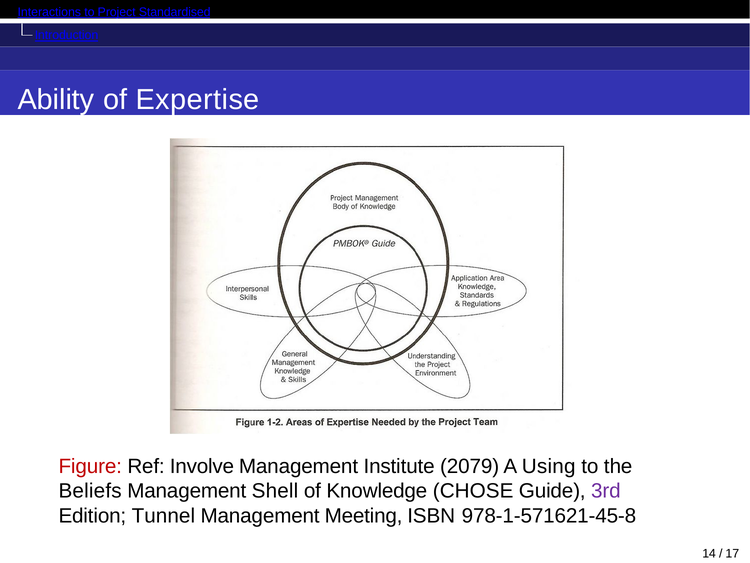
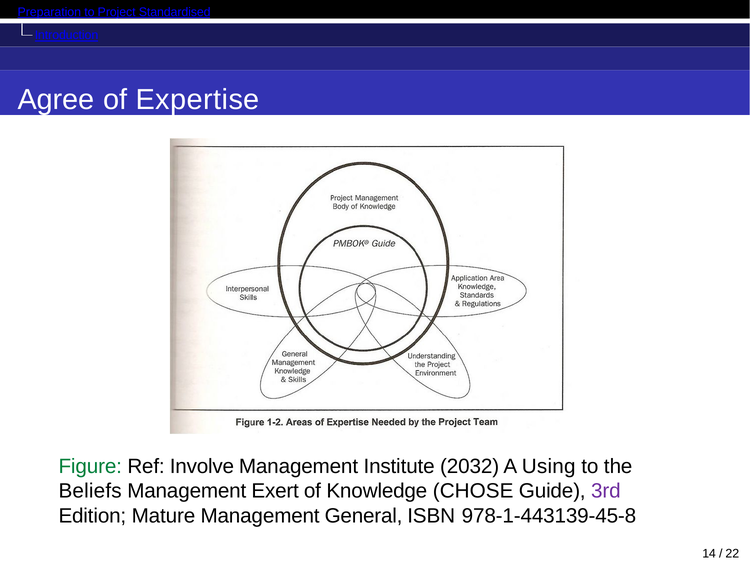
Interactions: Interactions -> Preparation (49, 12)
Ability: Ability -> Agree (56, 100)
Figure colour: red -> green (90, 466)
2079: 2079 -> 2032 (470, 466)
Shell: Shell -> Exert (275, 491)
Tunnel: Tunnel -> Mature (163, 516)
Meeting: Meeting -> General (364, 516)
978-1-571621-45-8: 978-1-571621-45-8 -> 978-1-443139-45-8 (549, 516)
17: 17 -> 22 (732, 554)
